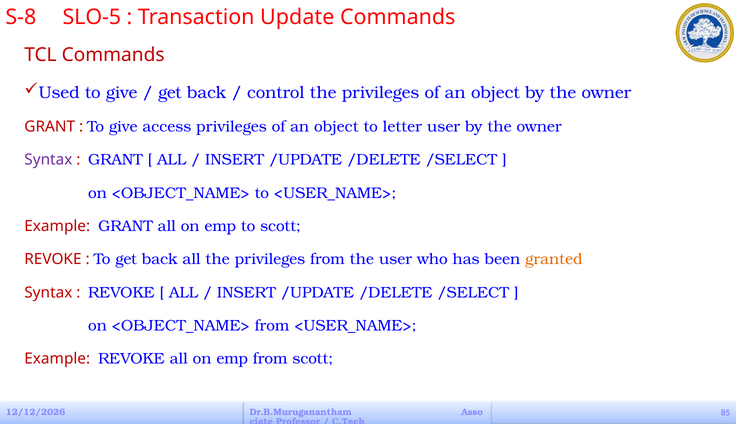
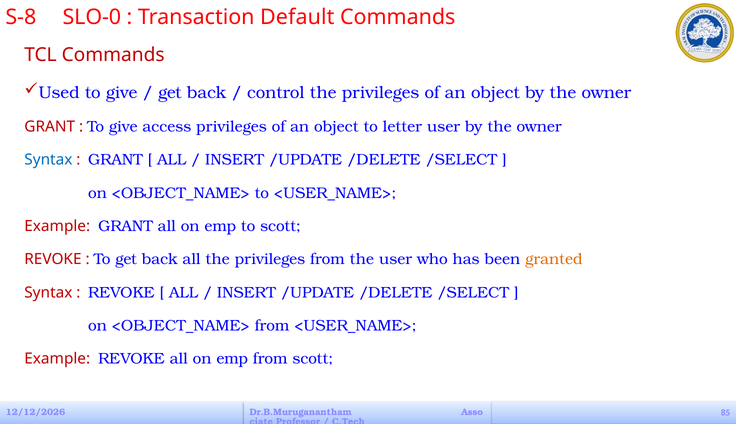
SLO-5: SLO-5 -> SLO-0 (92, 17)
Update: Update -> Default (297, 17)
Syntax colour: purple -> blue (48, 160)
